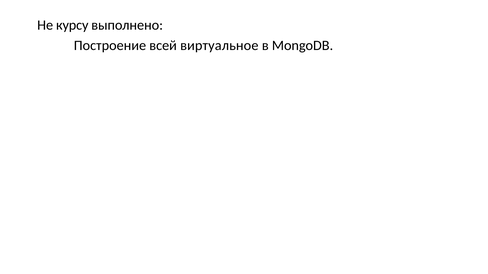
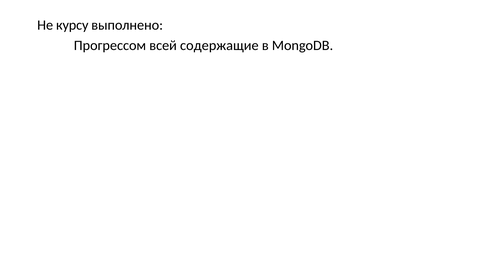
Построение: Построение -> Прогрессом (110, 46)
виртуальное: виртуальное -> содержащие (219, 46)
